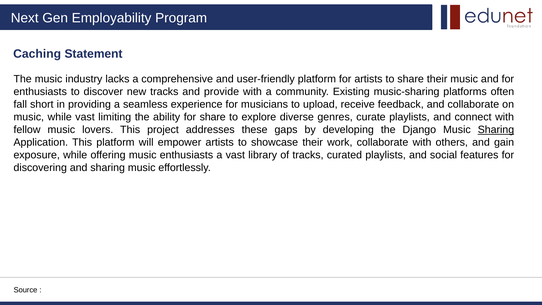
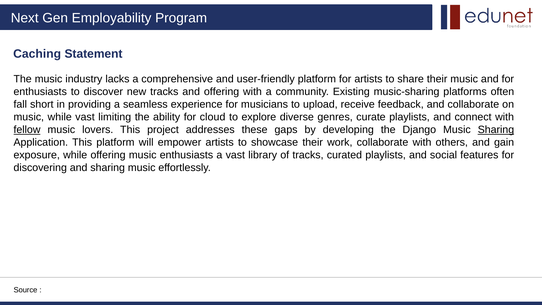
and provide: provide -> offering (222, 92)
for share: share -> cloud (213, 117)
fellow underline: none -> present (27, 130)
